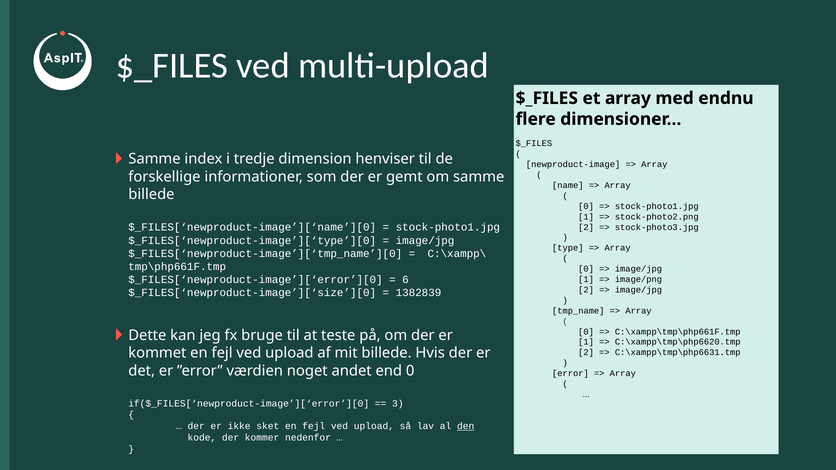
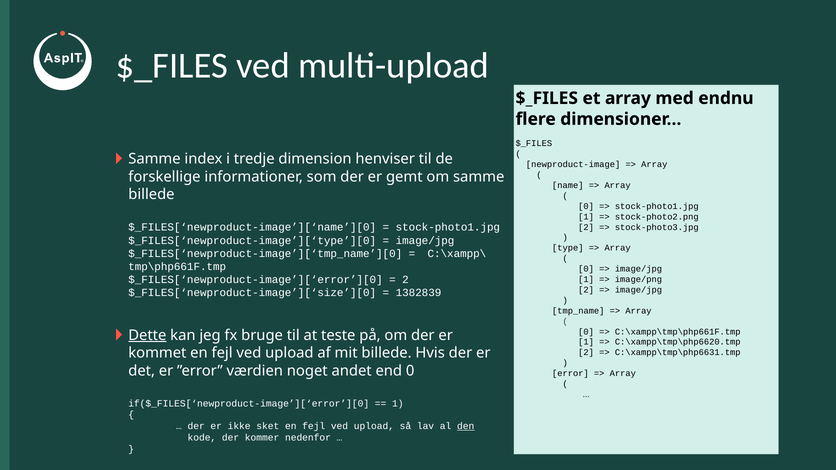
6: 6 -> 2 (405, 280)
Dette underline: none -> present (147, 335)
3: 3 -> 1 (398, 404)
